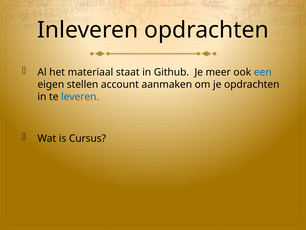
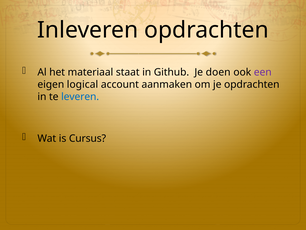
meer: meer -> doen (218, 72)
een colour: blue -> purple (263, 72)
stellen: stellen -> logical (82, 84)
